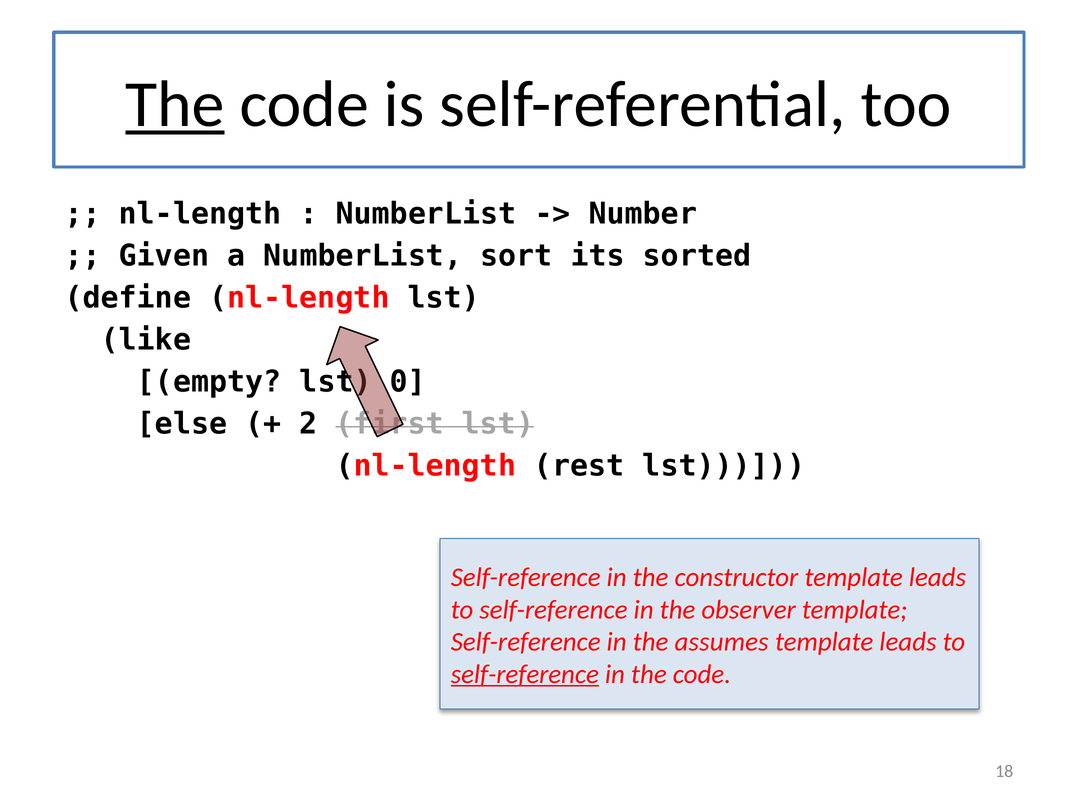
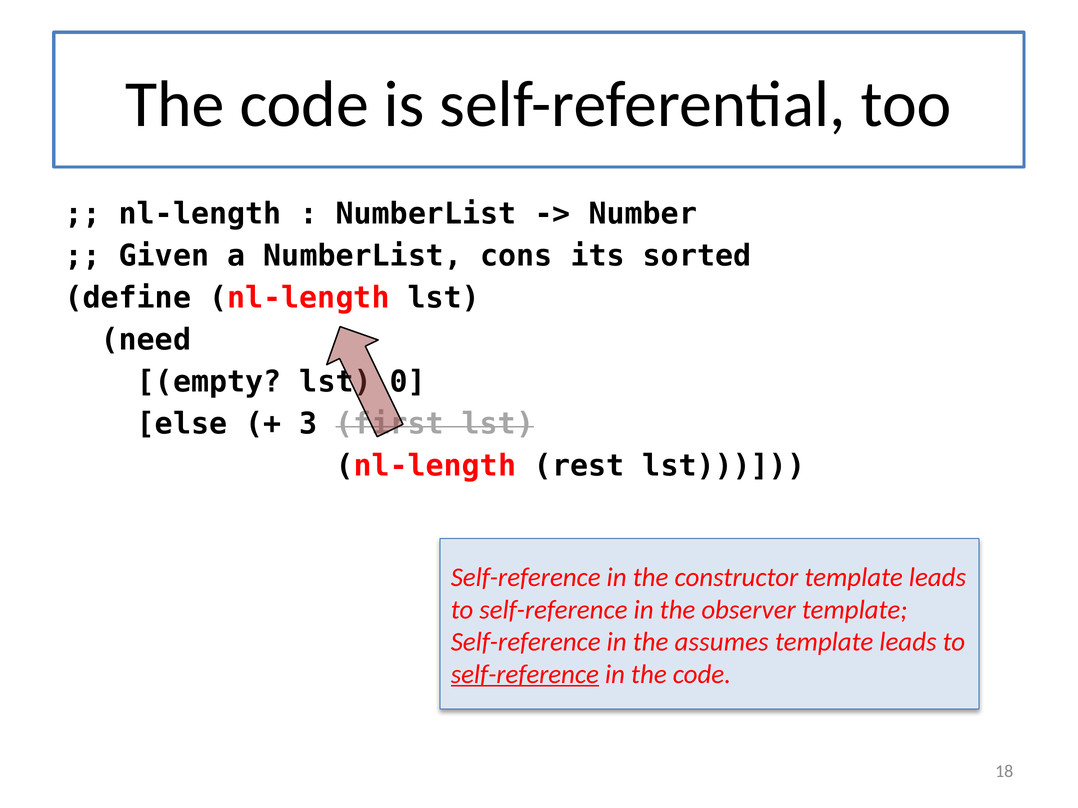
The underline: present -> none (175, 104)
sort: sort -> cons (516, 256)
like: like -> need (146, 340)
2: 2 -> 3 (308, 424)
